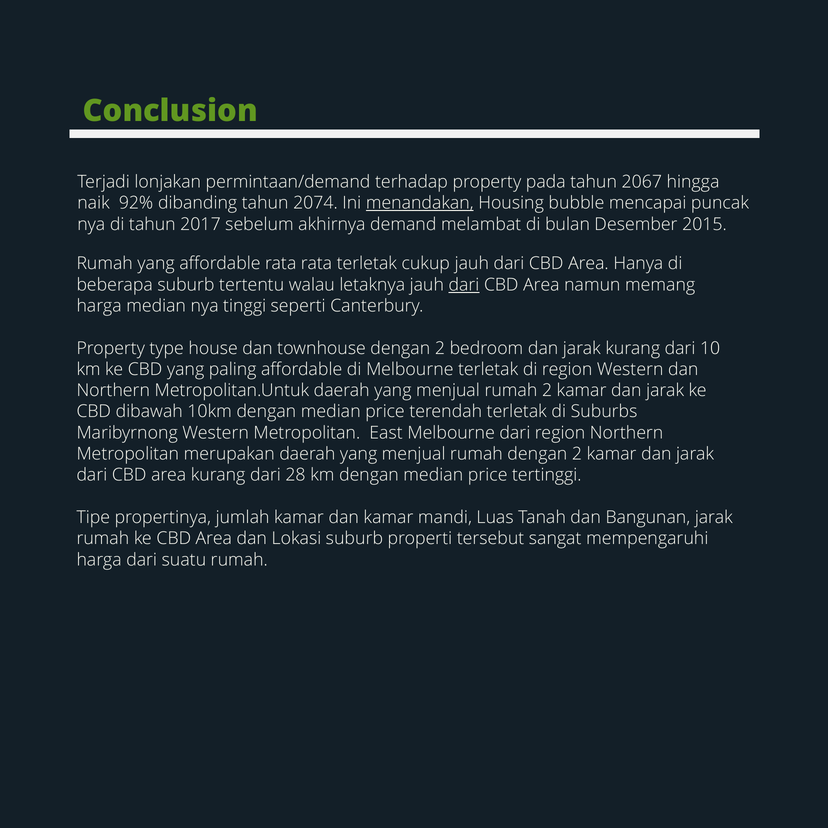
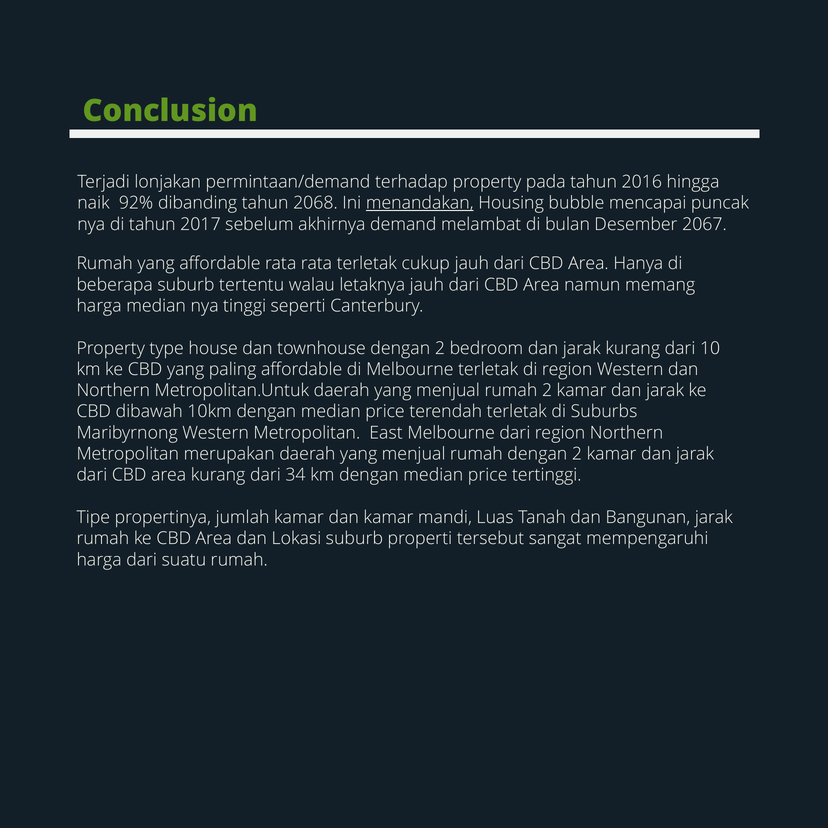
2067: 2067 -> 2016 (642, 182)
2074: 2074 -> 2068 (315, 203)
2015: 2015 -> 2067 (704, 224)
dari underline: present -> none (464, 285)
28: 28 -> 34 (295, 475)
